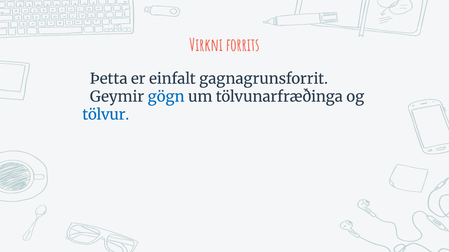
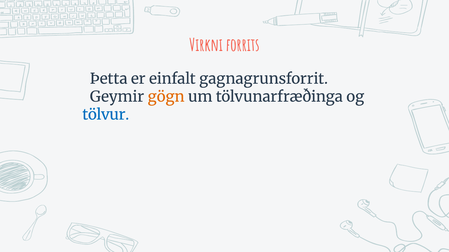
gögn colour: blue -> orange (166, 97)
